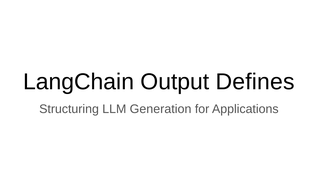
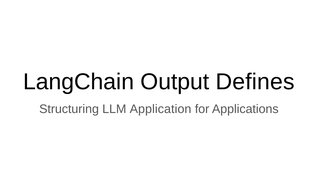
Generation: Generation -> Application (161, 109)
